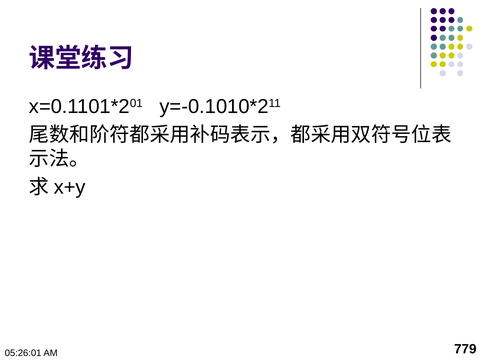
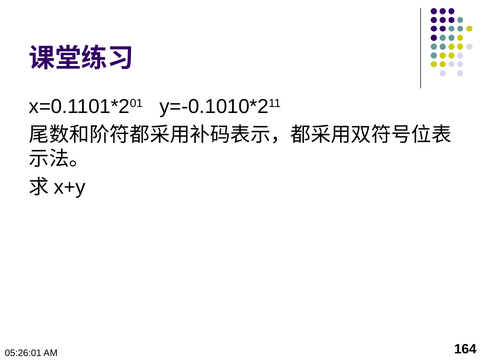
779: 779 -> 164 (465, 349)
